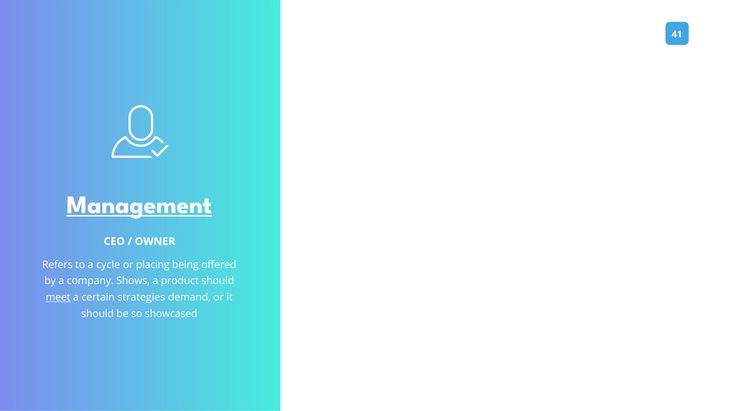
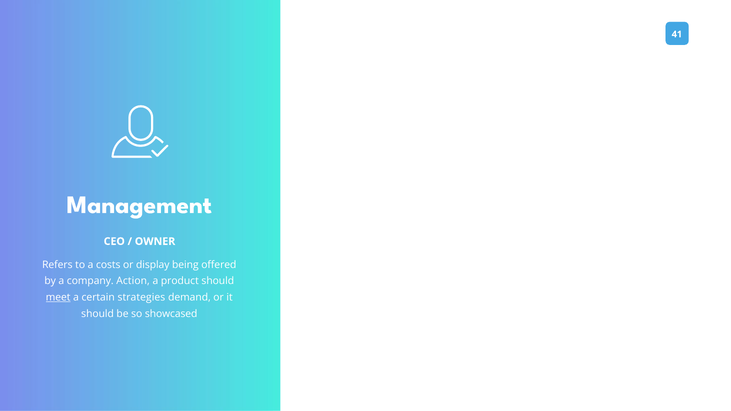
Management underline: present -> none (139, 205)
cycle: cycle -> costs (108, 265)
placing: placing -> display (153, 265)
Shows: Shows -> Action (133, 281)
